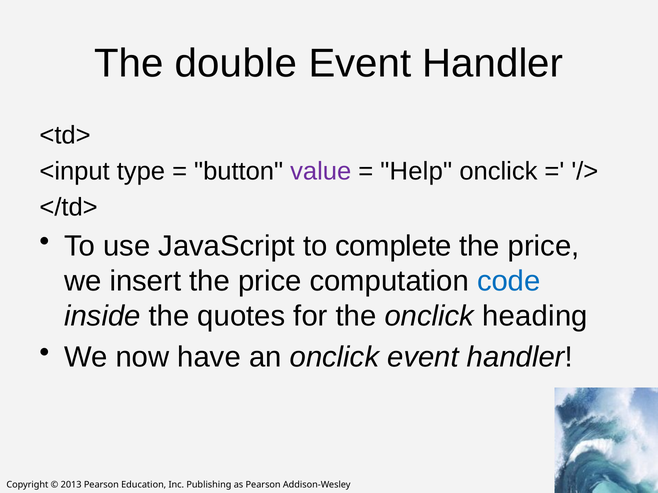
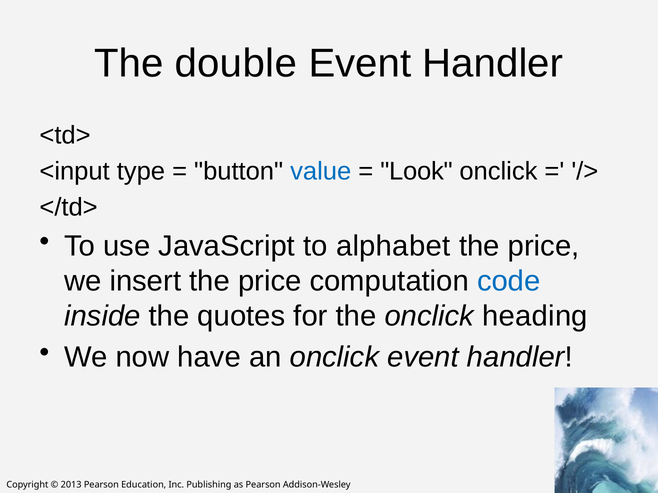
value colour: purple -> blue (321, 171)
Help: Help -> Look (416, 171)
complete: complete -> alphabet (393, 246)
